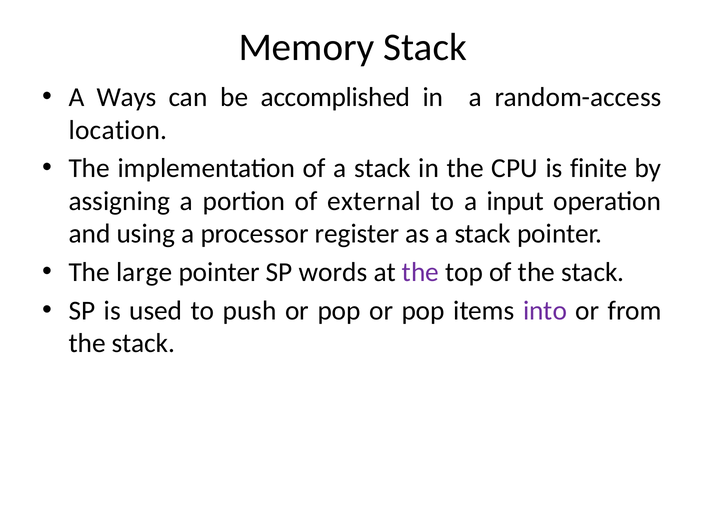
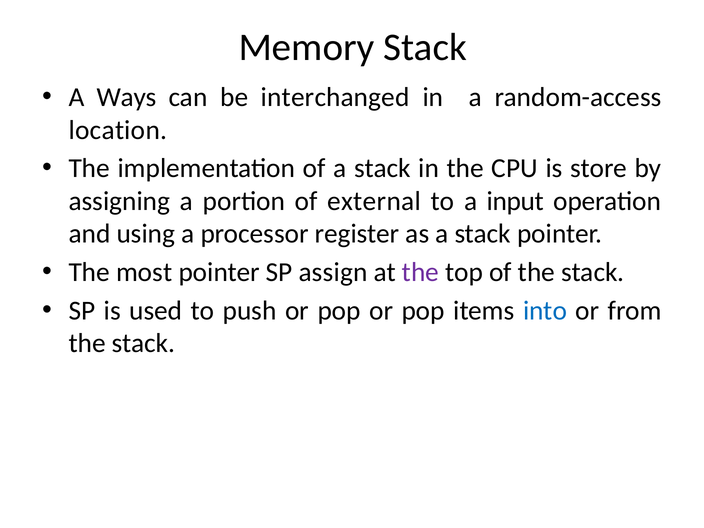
accomplished: accomplished -> interchanged (335, 97)
finite: finite -> store (599, 168)
large: large -> most (144, 272)
words: words -> assign (333, 272)
into colour: purple -> blue (545, 311)
